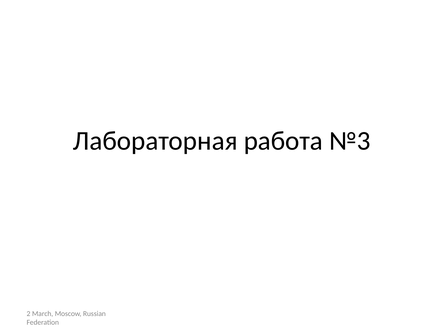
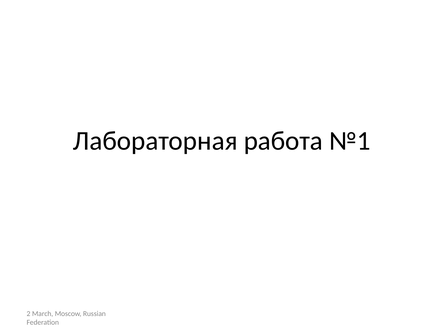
№3: №3 -> №1 (350, 141)
